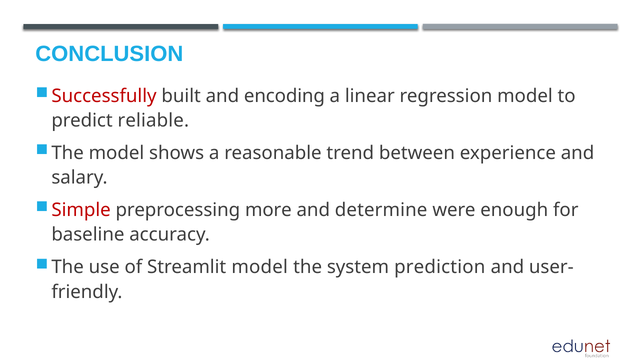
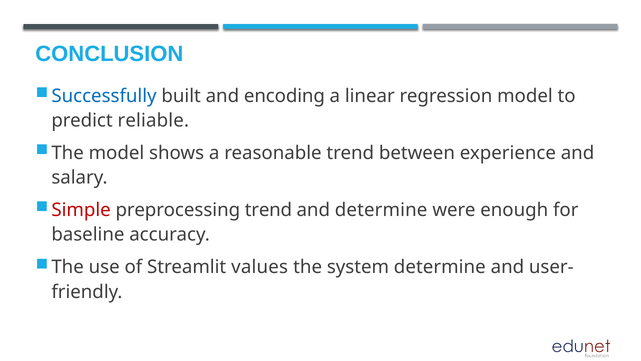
Successfully colour: red -> blue (104, 96)
preprocessing more: more -> trend (268, 210)
Streamlit model: model -> values (260, 267)
system prediction: prediction -> determine (440, 267)
